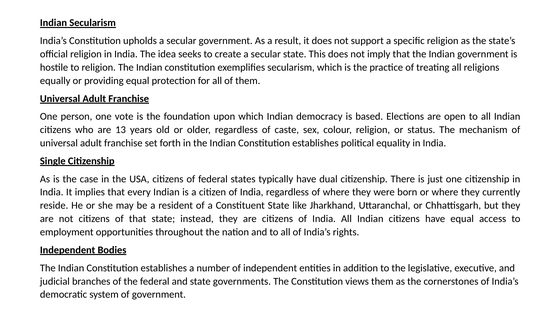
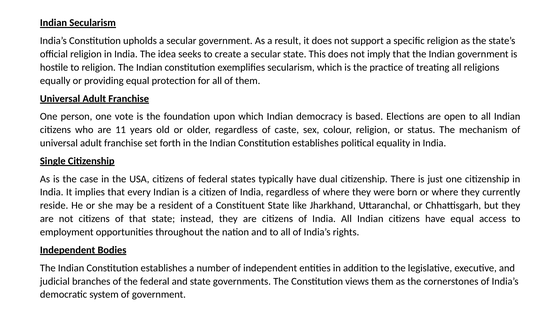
13: 13 -> 11 (121, 130)
